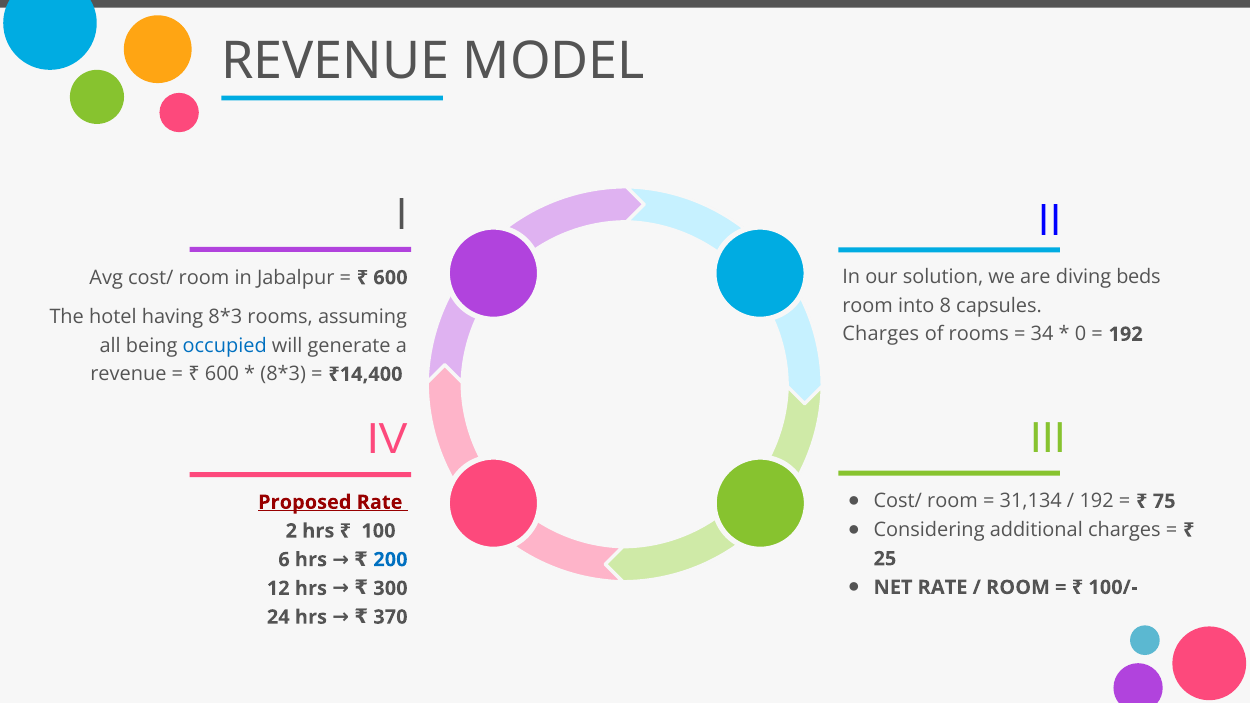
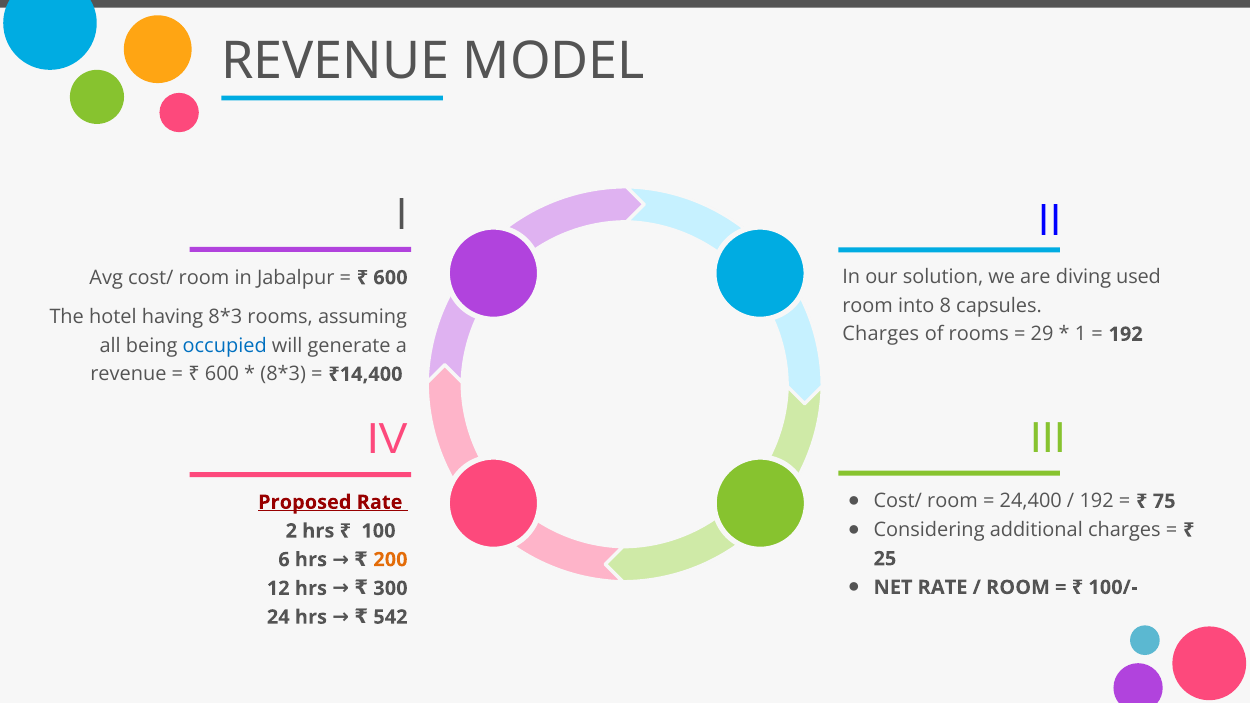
beds: beds -> used (1138, 277)
34: 34 -> 29 (1042, 334)
0: 0 -> 1 (1080, 334)
31,134: 31,134 -> 24,400 (1031, 501)
200 colour: blue -> orange (390, 560)
370: 370 -> 542 (390, 617)
